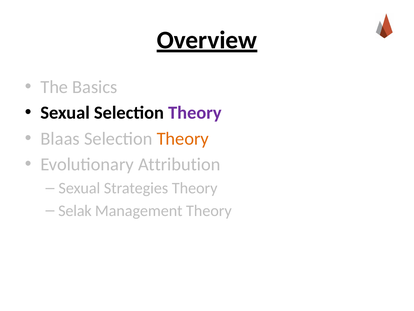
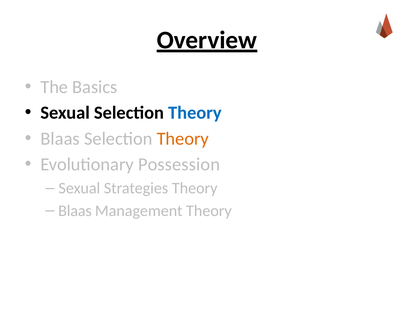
Theory colour: purple -> blue (195, 113)
Attribution: Attribution -> Possession (179, 164)
Selak: Selak -> Blaas (75, 210)
